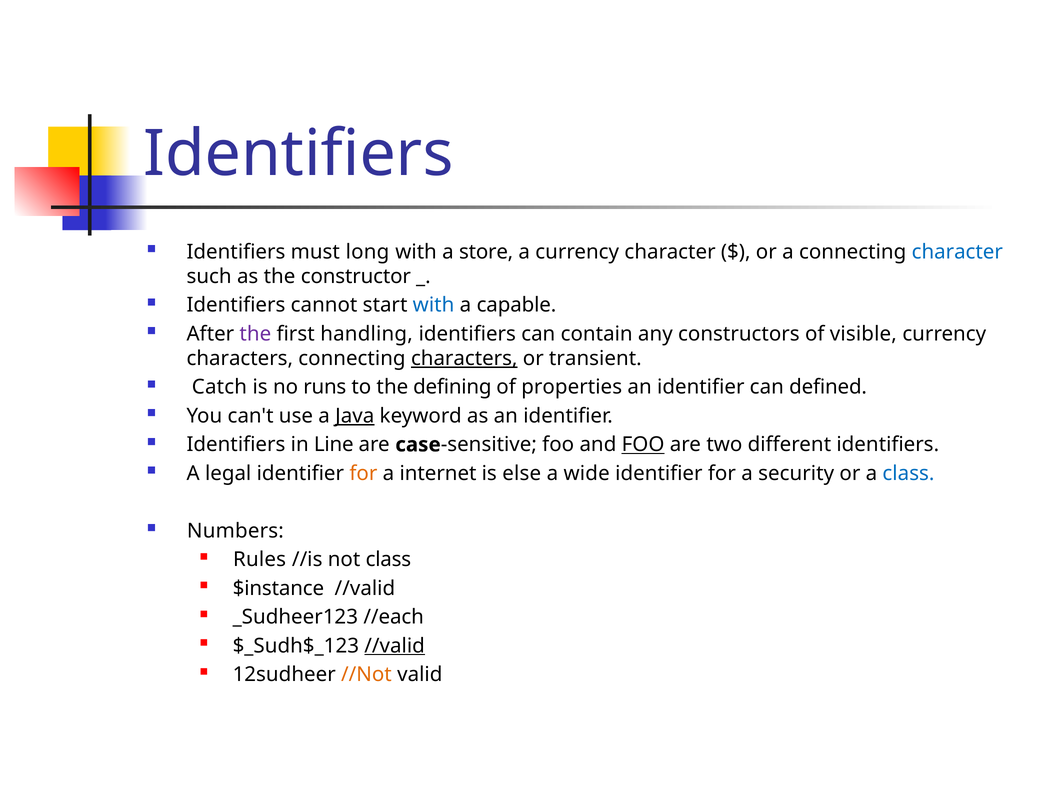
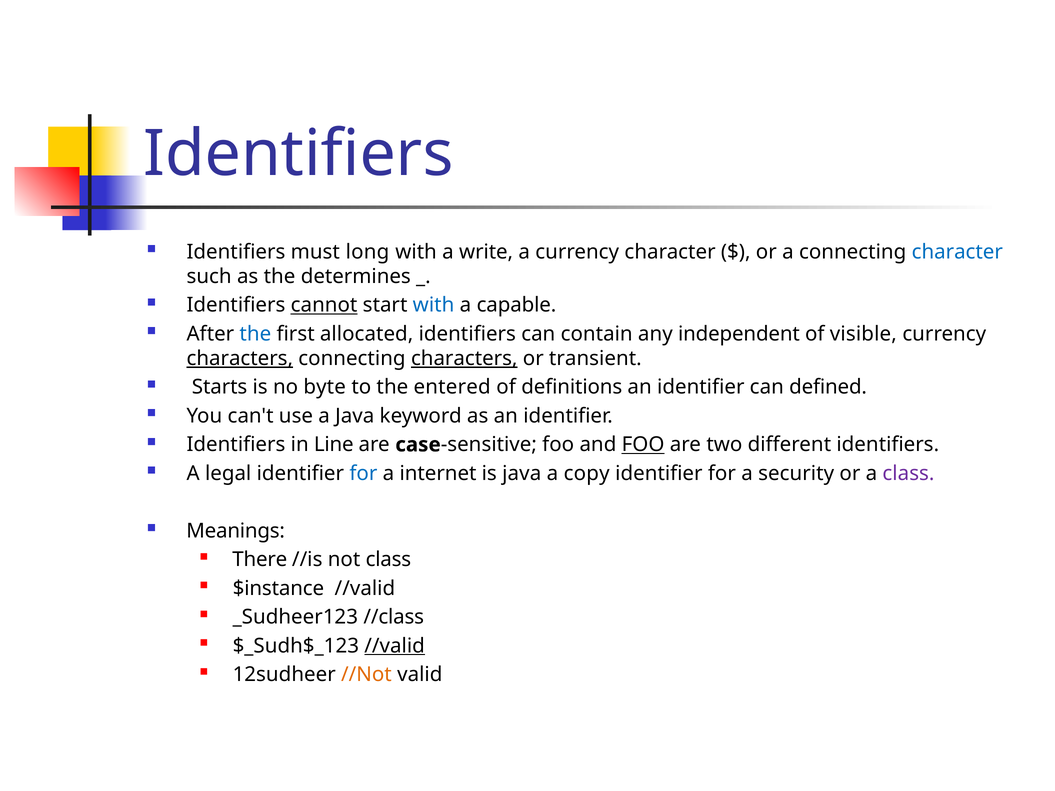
store: store -> write (486, 252)
constructor: constructor -> determines (356, 276)
cannot underline: none -> present (324, 305)
the colour: purple -> blue (255, 334)
handling: handling -> allocated (367, 334)
constructors: constructors -> independent (739, 334)
characters underline: none -> present (240, 359)
Catch: Catch -> Starts (220, 387)
runs: runs -> byte (325, 387)
defining: defining -> entered (452, 387)
properties: properties -> definitions (572, 387)
Java underline: present -> none (355, 416)
for colour: orange -> blue (363, 474)
is else: else -> java (522, 474)
wide: wide -> copy (587, 474)
class colour: blue -> purple (908, 474)
Numbers: Numbers -> Meanings (236, 531)
Rules: Rules -> There (260, 560)
//each: //each -> //class (394, 617)
